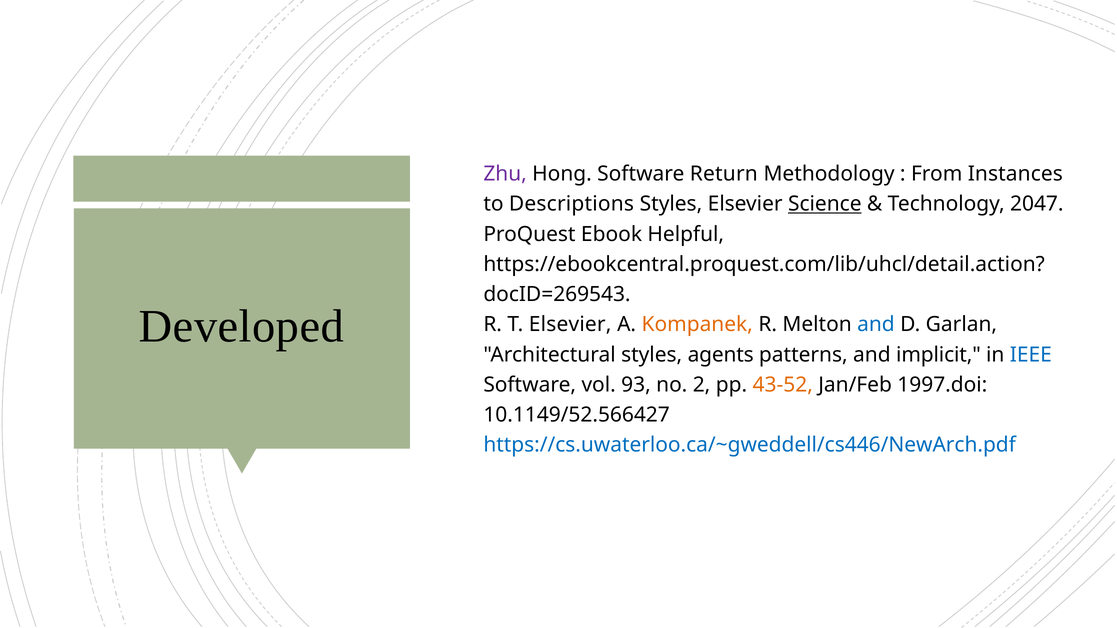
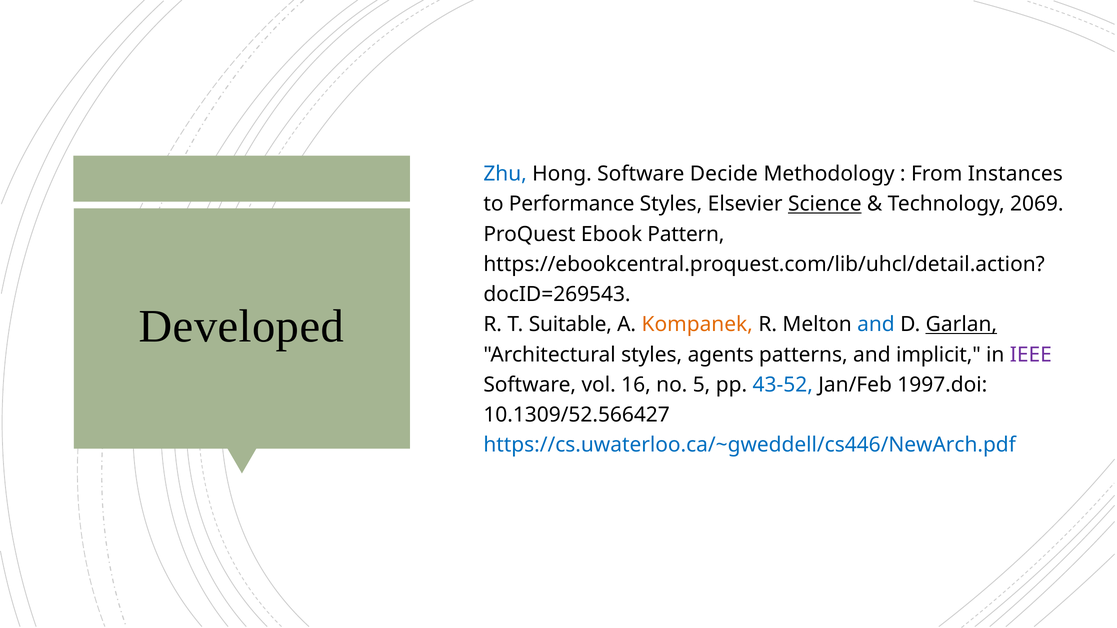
Zhu colour: purple -> blue (505, 174)
Return: Return -> Decide (724, 174)
Descriptions: Descriptions -> Performance (572, 204)
2047: 2047 -> 2069 (1037, 204)
Helpful: Helpful -> Pattern (686, 234)
T Elsevier: Elsevier -> Suitable (570, 325)
Garlan underline: none -> present (961, 325)
IEEE colour: blue -> purple (1031, 355)
93: 93 -> 16 (636, 385)
2: 2 -> 5 (702, 385)
43-52 colour: orange -> blue (783, 385)
10.1149/52.566427: 10.1149/52.566427 -> 10.1309/52.566427 (577, 415)
